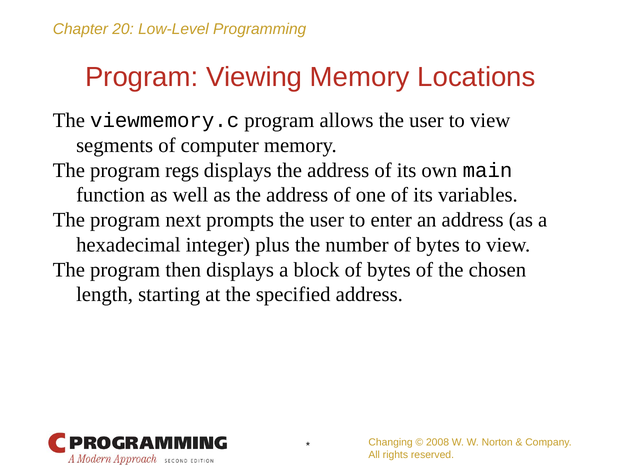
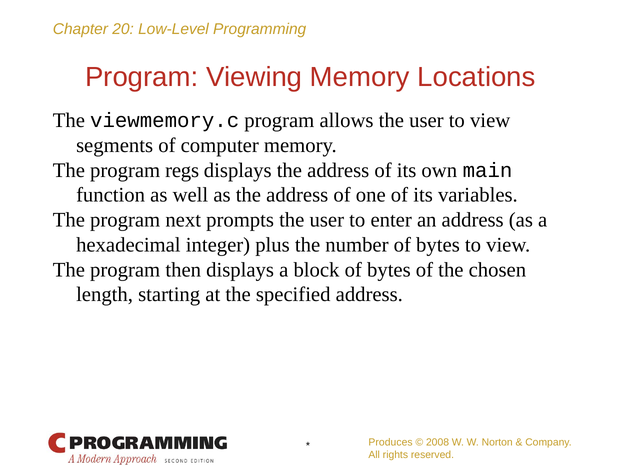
Changing: Changing -> Produces (391, 442)
